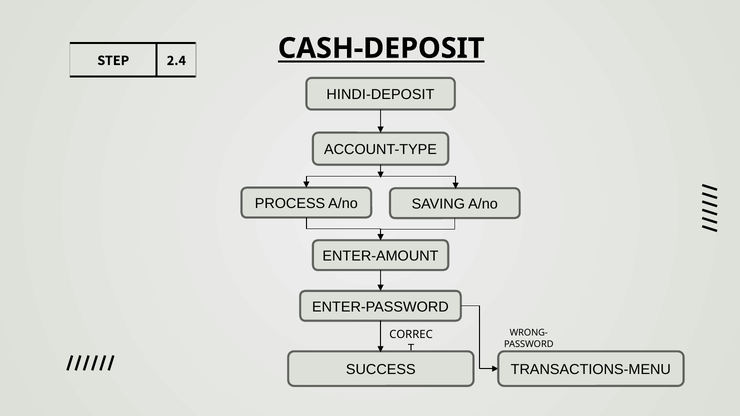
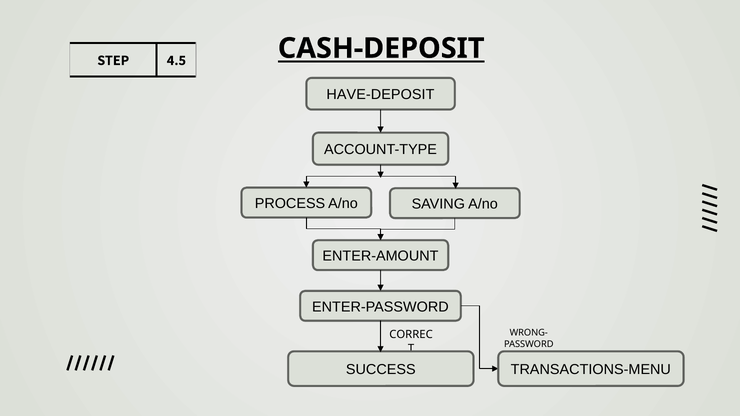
2.4: 2.4 -> 4.5 (176, 60)
HINDI-DEPOSIT: HINDI-DEPOSIT -> HAVE-DEPOSIT (380, 95)
